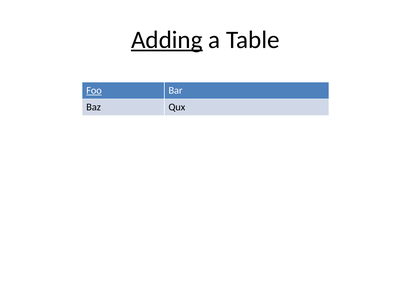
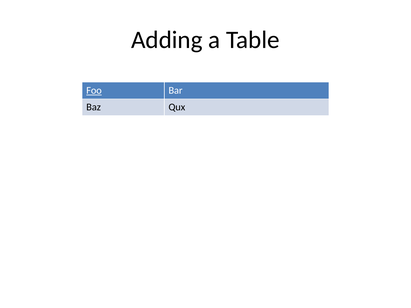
Adding underline: present -> none (167, 40)
